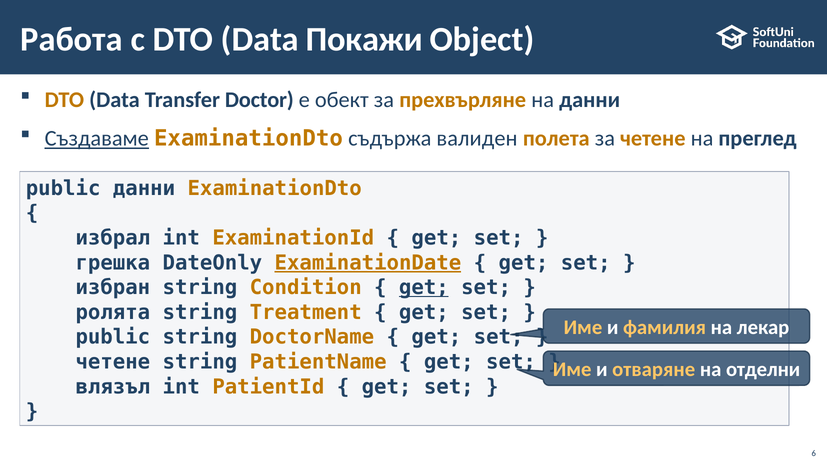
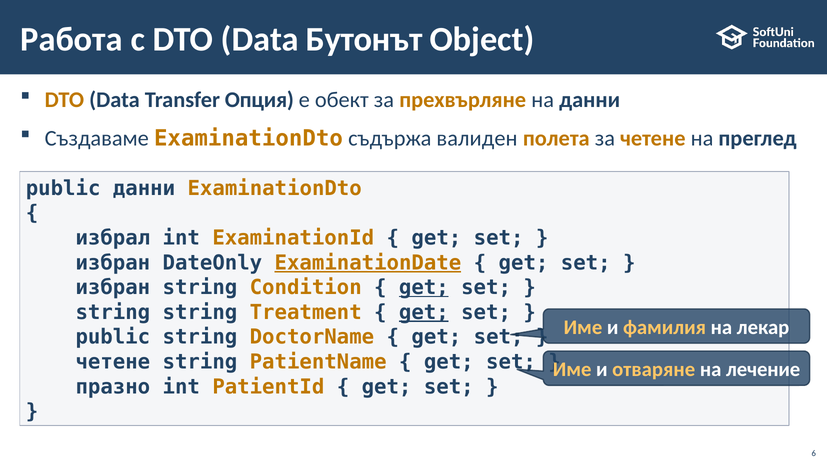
Покажи: Покажи -> Бутонът (364, 39)
Doctor: Doctor -> Опция (259, 100)
Създаваме underline: present -> none (97, 139)
грешка: грешка -> избран (113, 263)
ролята: ролята -> string (113, 312)
get underline: none -> present (424, 312)
отделни: отделни -> лечение (763, 370)
влязъл: влязъл -> празно (113, 387)
